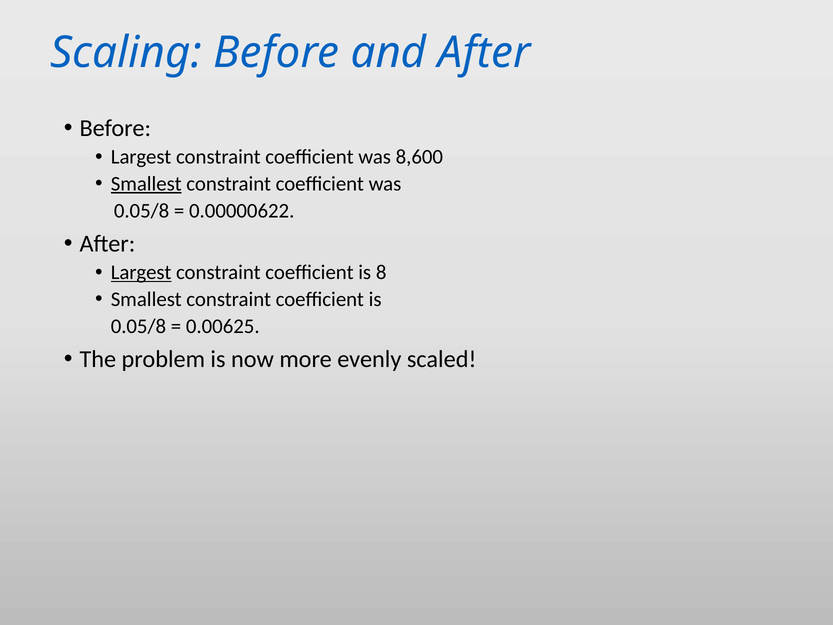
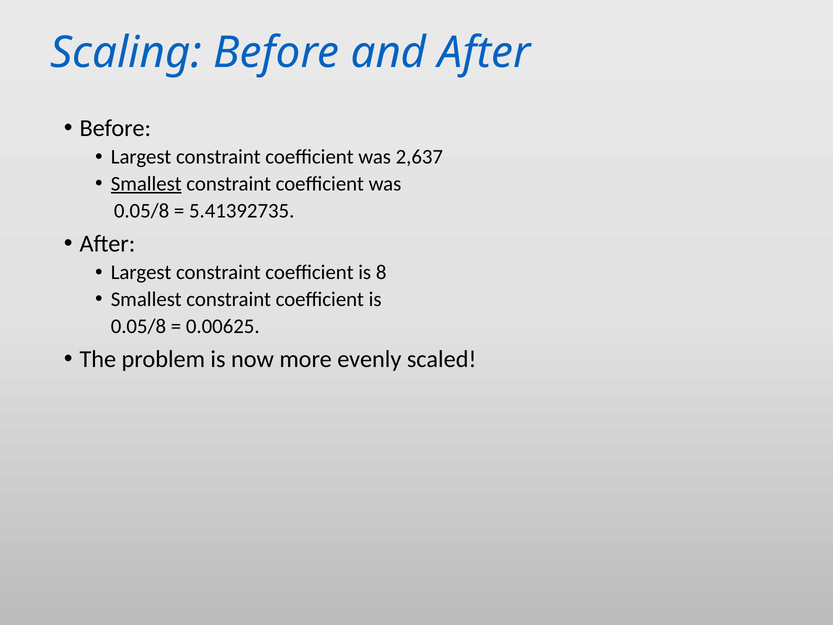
8,600: 8,600 -> 2,637 (419, 157)
0.00000622: 0.00000622 -> 5.41392735 (242, 211)
Largest underline: present -> none (141, 272)
